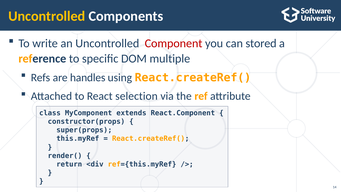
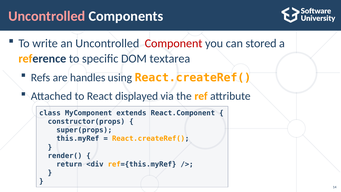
Uncontrolled colour: yellow -> pink (47, 16)
multiple: multiple -> textarea (170, 58)
selection: selection -> displayed (137, 96)
